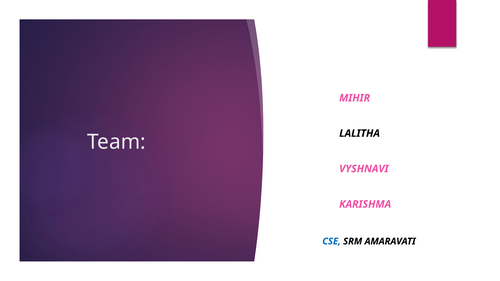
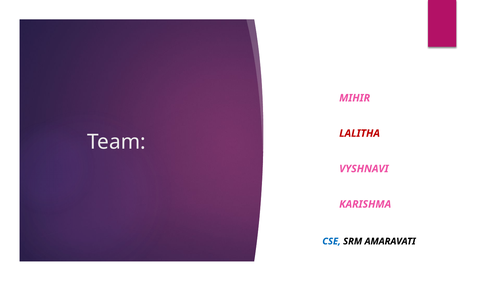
LALITHA colour: black -> red (360, 134)
